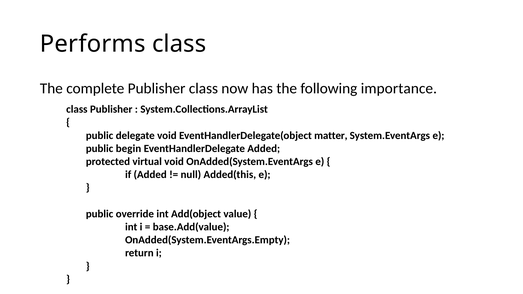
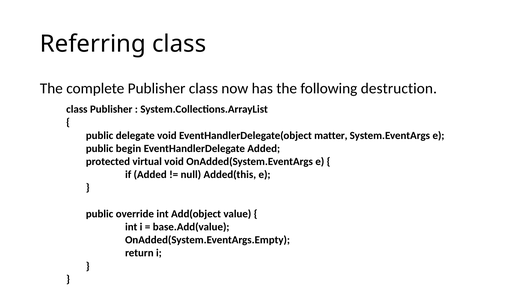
Performs: Performs -> Referring (93, 44)
importance: importance -> destruction (399, 88)
